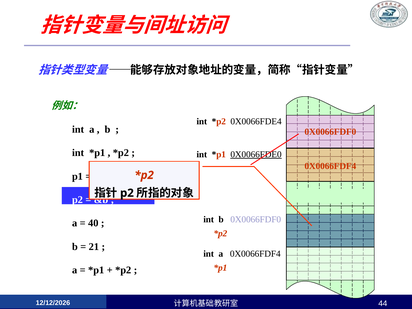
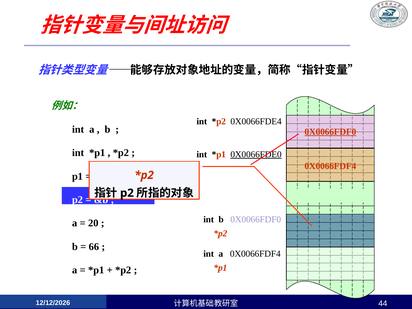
0X0066FDF0 underline: none -> present (330, 132)
40: 40 -> 20 (93, 223)
21: 21 -> 66 (94, 247)
